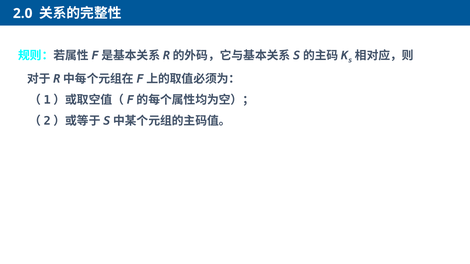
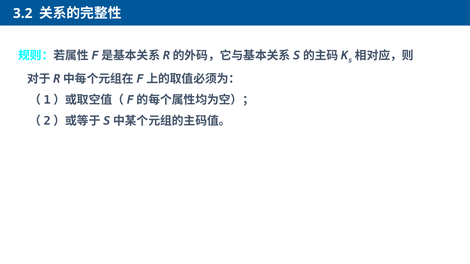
2.0: 2.0 -> 3.2 (23, 13)
